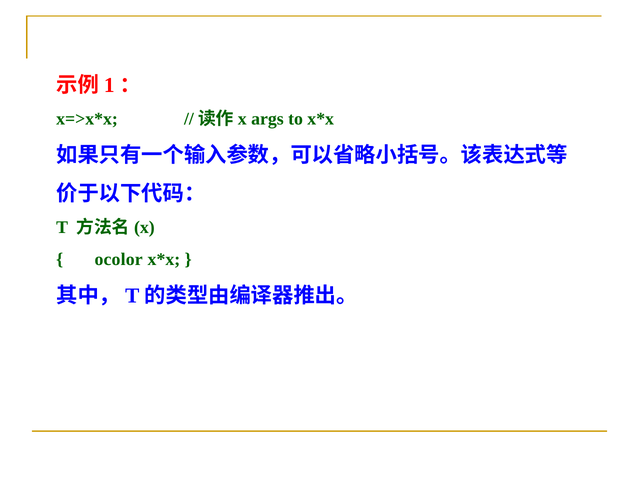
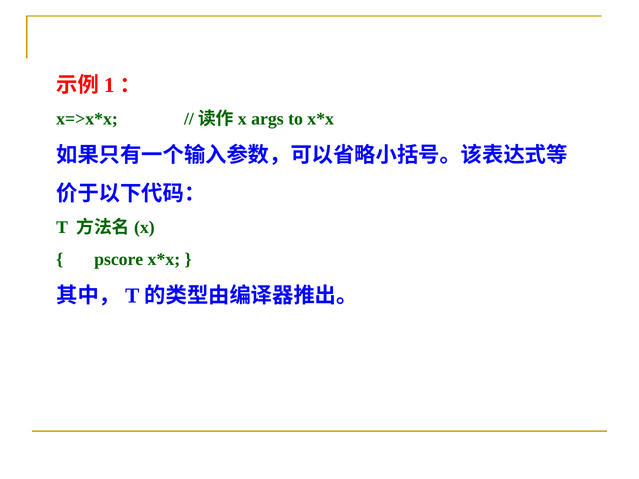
ocolor: ocolor -> pscore (119, 259)
